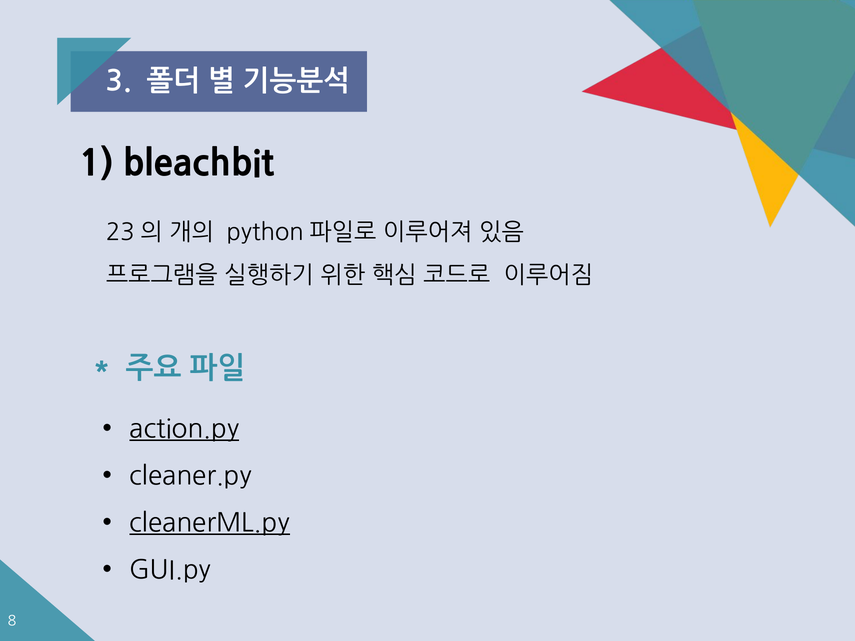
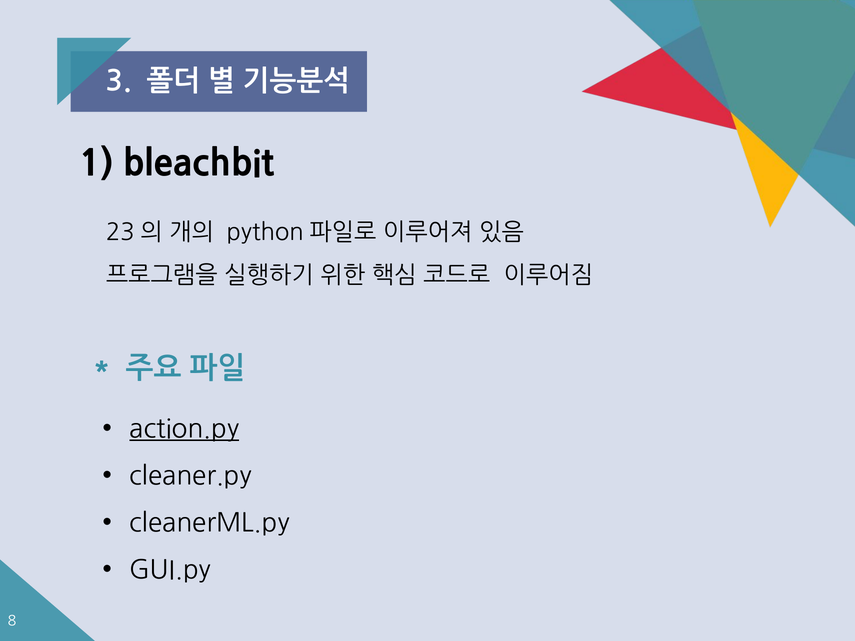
cleanerML.py underline: present -> none (210, 523)
